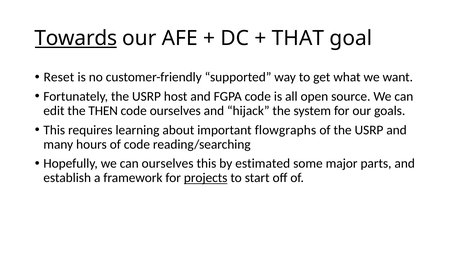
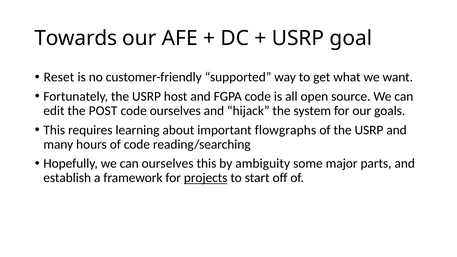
Towards underline: present -> none (76, 38)
THAT: THAT -> USRP (298, 38)
THEN: THEN -> POST (103, 111)
estimated: estimated -> ambiguity (263, 164)
